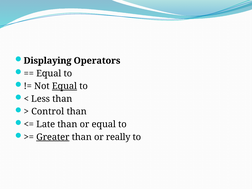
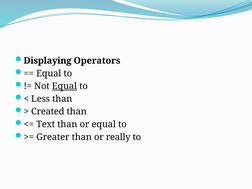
Control: Control -> Created (48, 112)
Late: Late -> Text (46, 124)
Greater underline: present -> none (53, 137)
